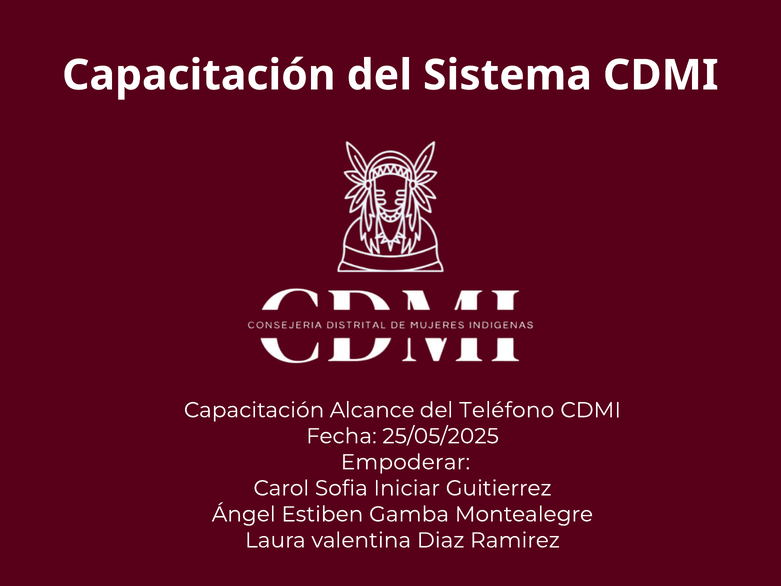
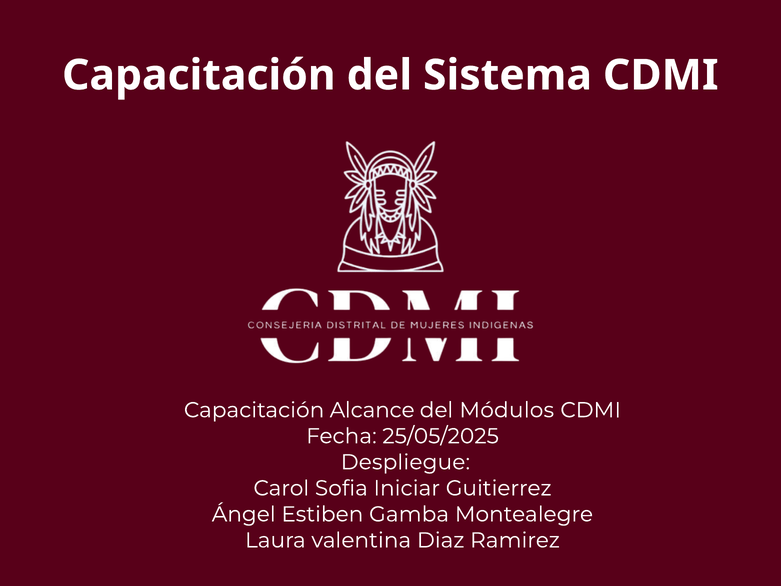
Teléfono: Teléfono -> Módulos (507, 410)
Empoderar: Empoderar -> Despliegue (405, 462)
